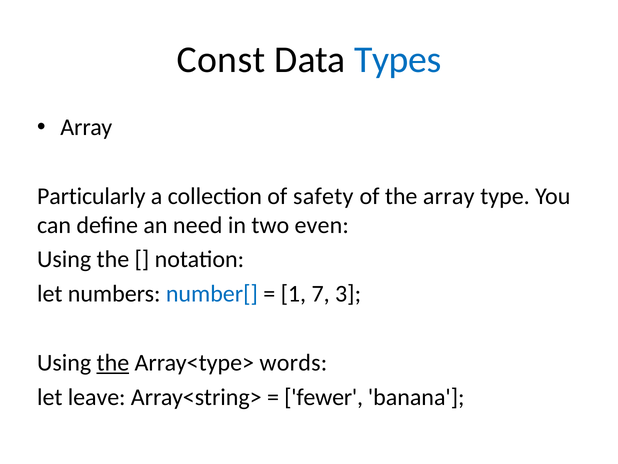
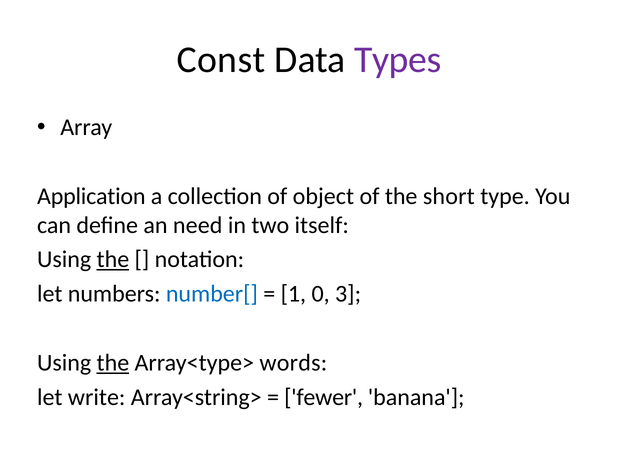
Types colour: blue -> purple (398, 60)
Particularly: Particularly -> Application (91, 196)
safety: safety -> object (323, 196)
the array: array -> short (449, 196)
even: even -> itself (322, 225)
the underline: none -> present (113, 259)
7: 7 -> 0 (321, 294)
leave: leave -> write (97, 397)
